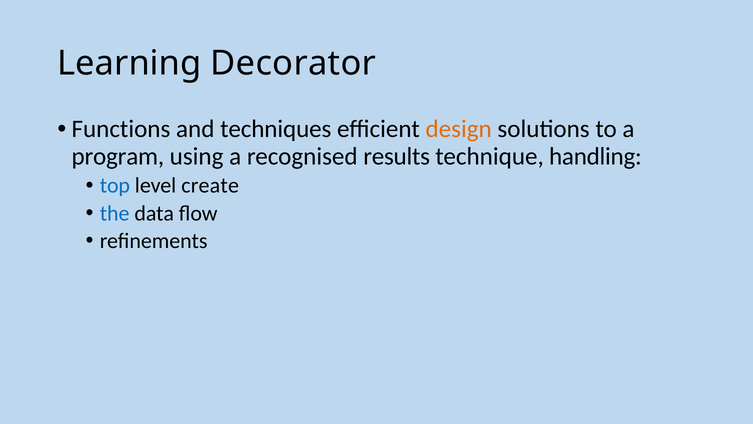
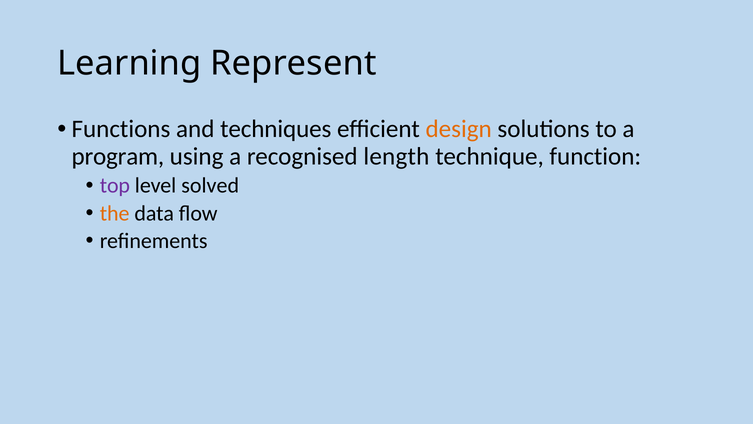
Decorator: Decorator -> Represent (293, 63)
results: results -> length (396, 156)
handling: handling -> function (595, 156)
top colour: blue -> purple (115, 185)
create: create -> solved (210, 185)
the colour: blue -> orange (115, 213)
